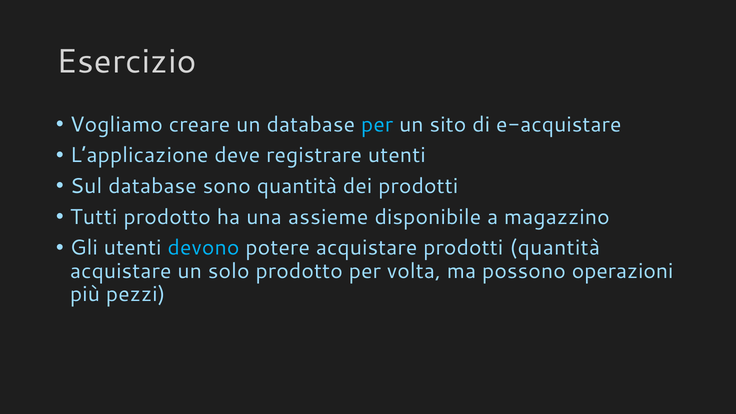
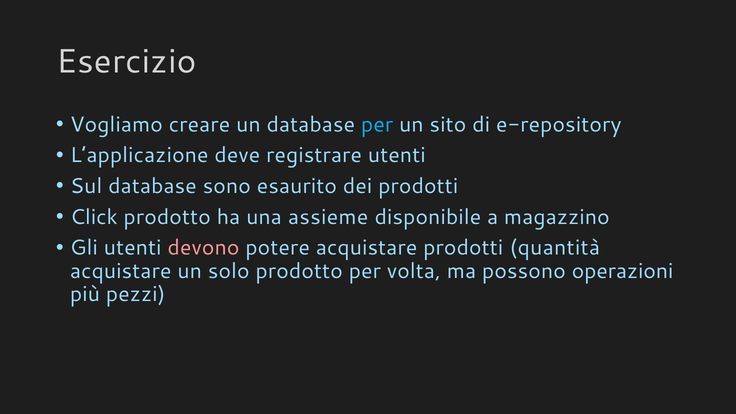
e-acquistare: e-acquistare -> e-repository (559, 124)
sono quantità: quantità -> esaurito (297, 186)
Tutti: Tutti -> Click (94, 217)
devono colour: light blue -> pink (203, 248)
